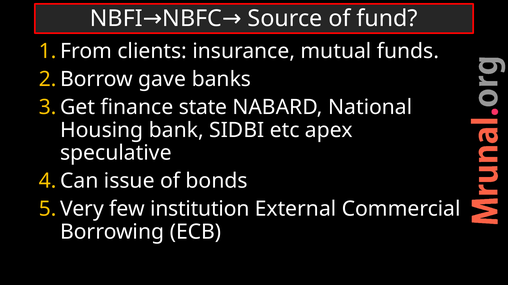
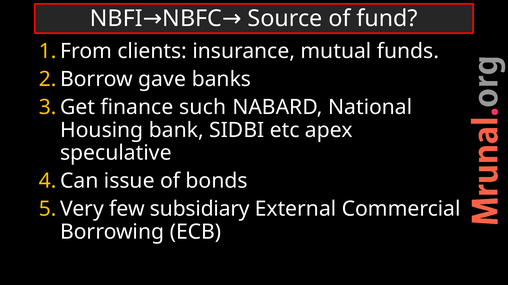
state: state -> such (203, 108)
institution: institution -> subsidiary (200, 210)
